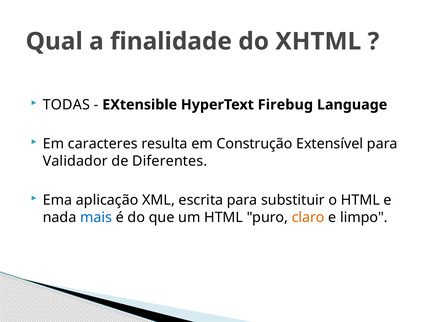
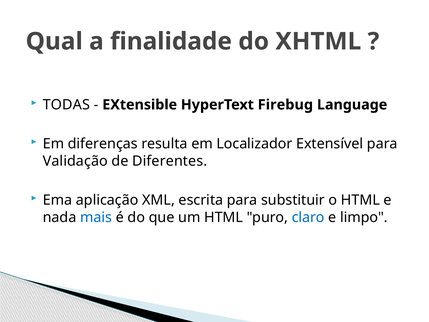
caracteres: caracteres -> diferenças (103, 144)
Construção: Construção -> Localizador (254, 144)
Validador: Validador -> Validação (75, 161)
claro colour: orange -> blue (308, 217)
